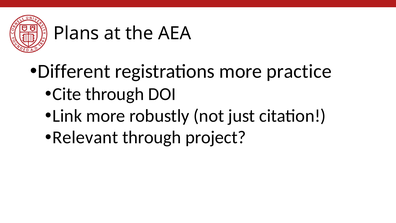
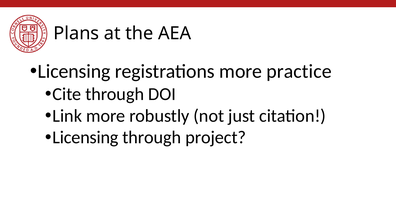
Different: Different -> Licensing (74, 71)
Relevant: Relevant -> Licensing (85, 137)
